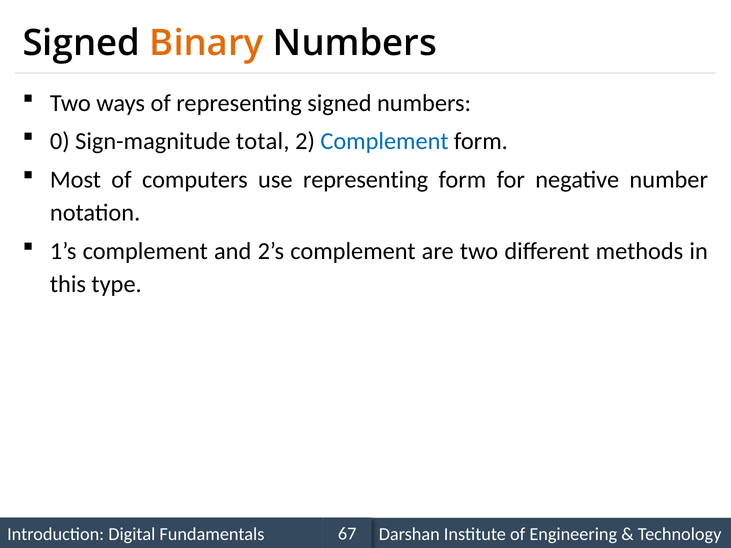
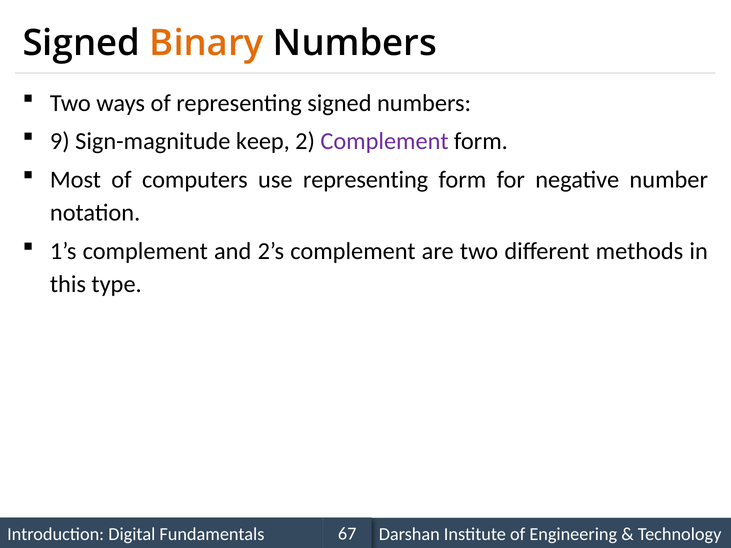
0: 0 -> 9 (60, 141)
total: total -> keep (263, 141)
Complement colour: blue -> purple (384, 141)
